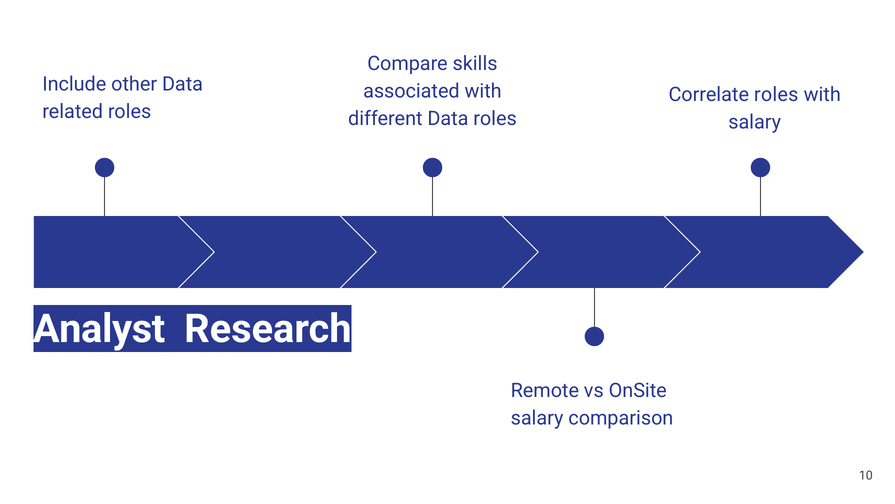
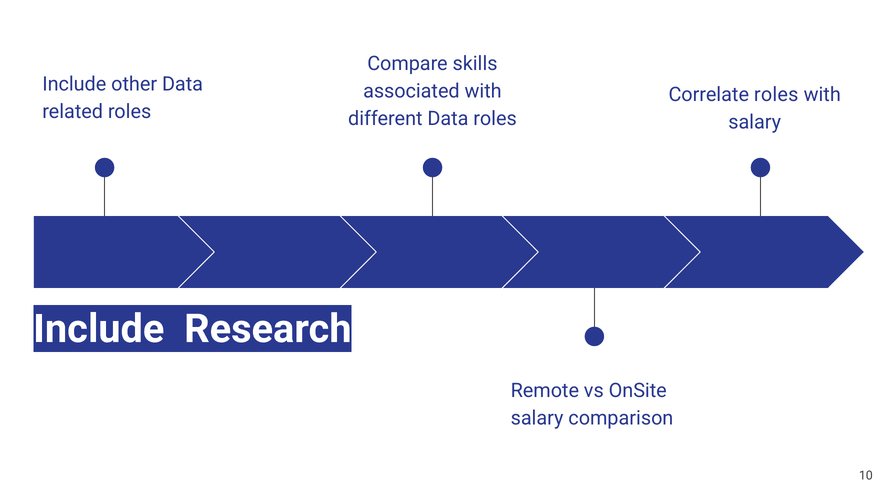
Analyst: Analyst -> Include (99, 329)
